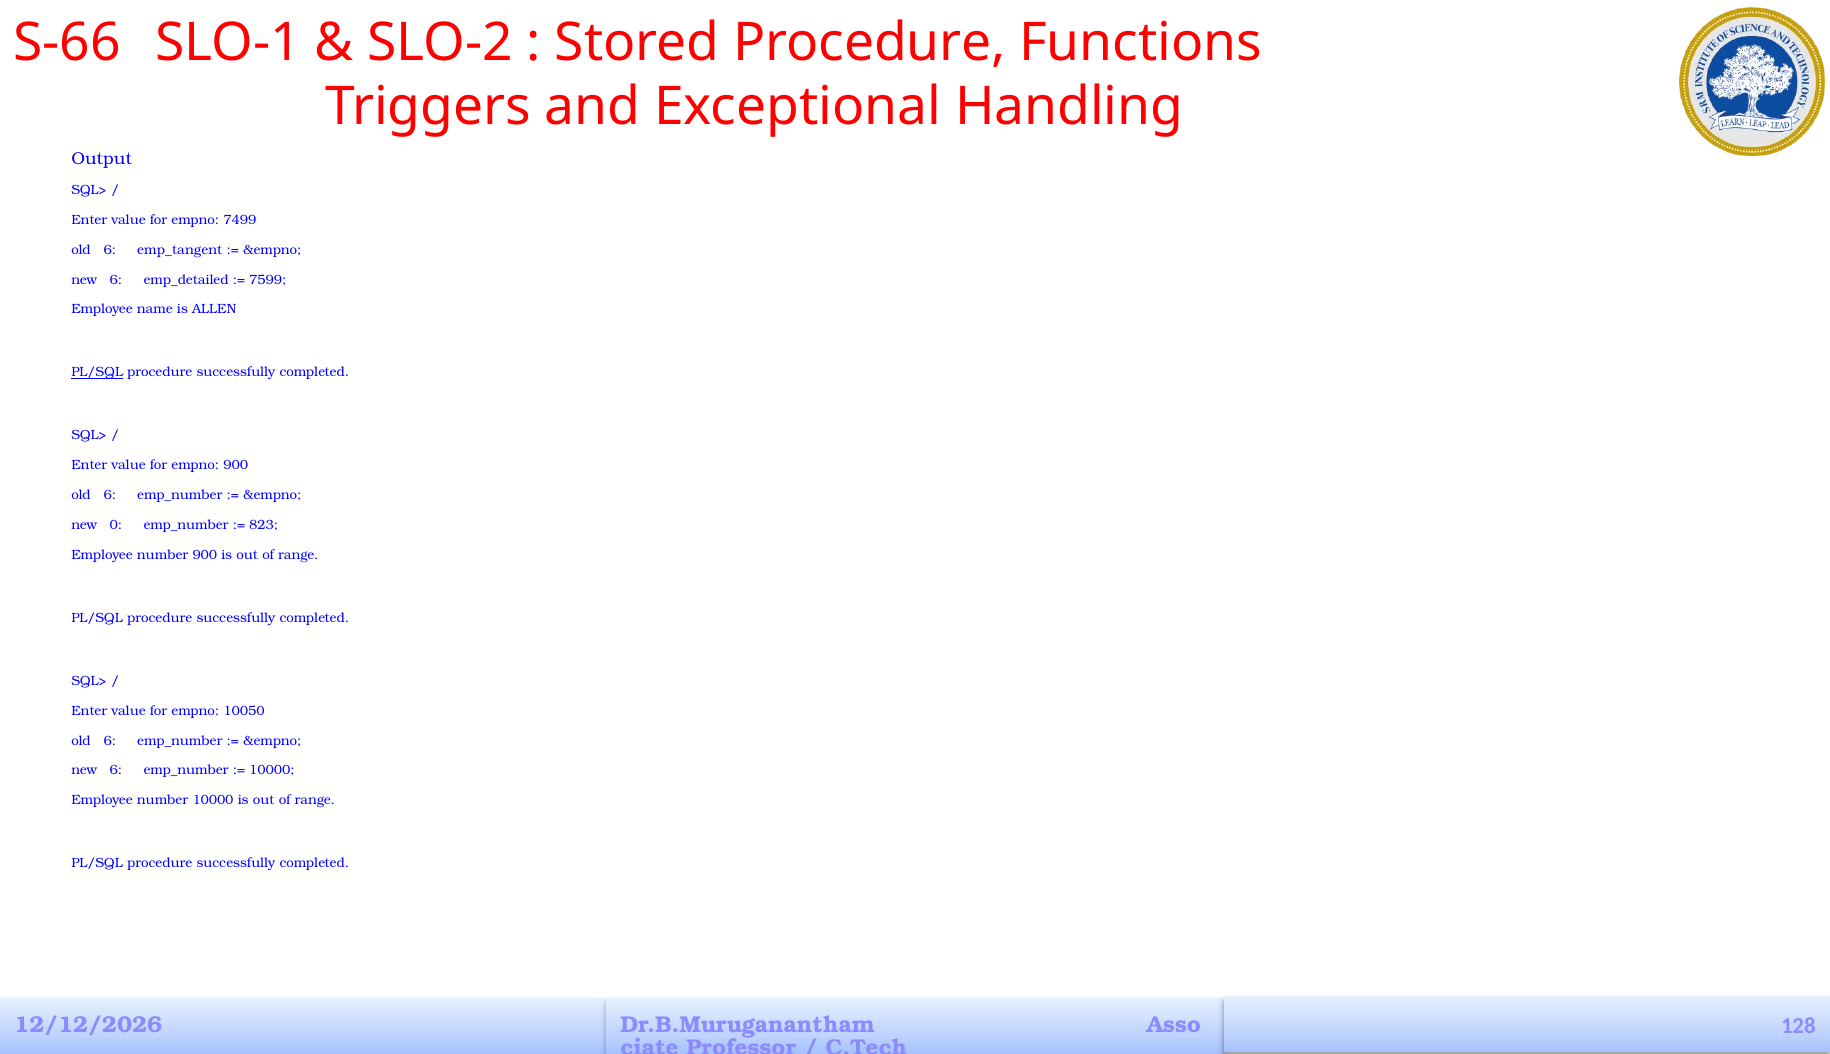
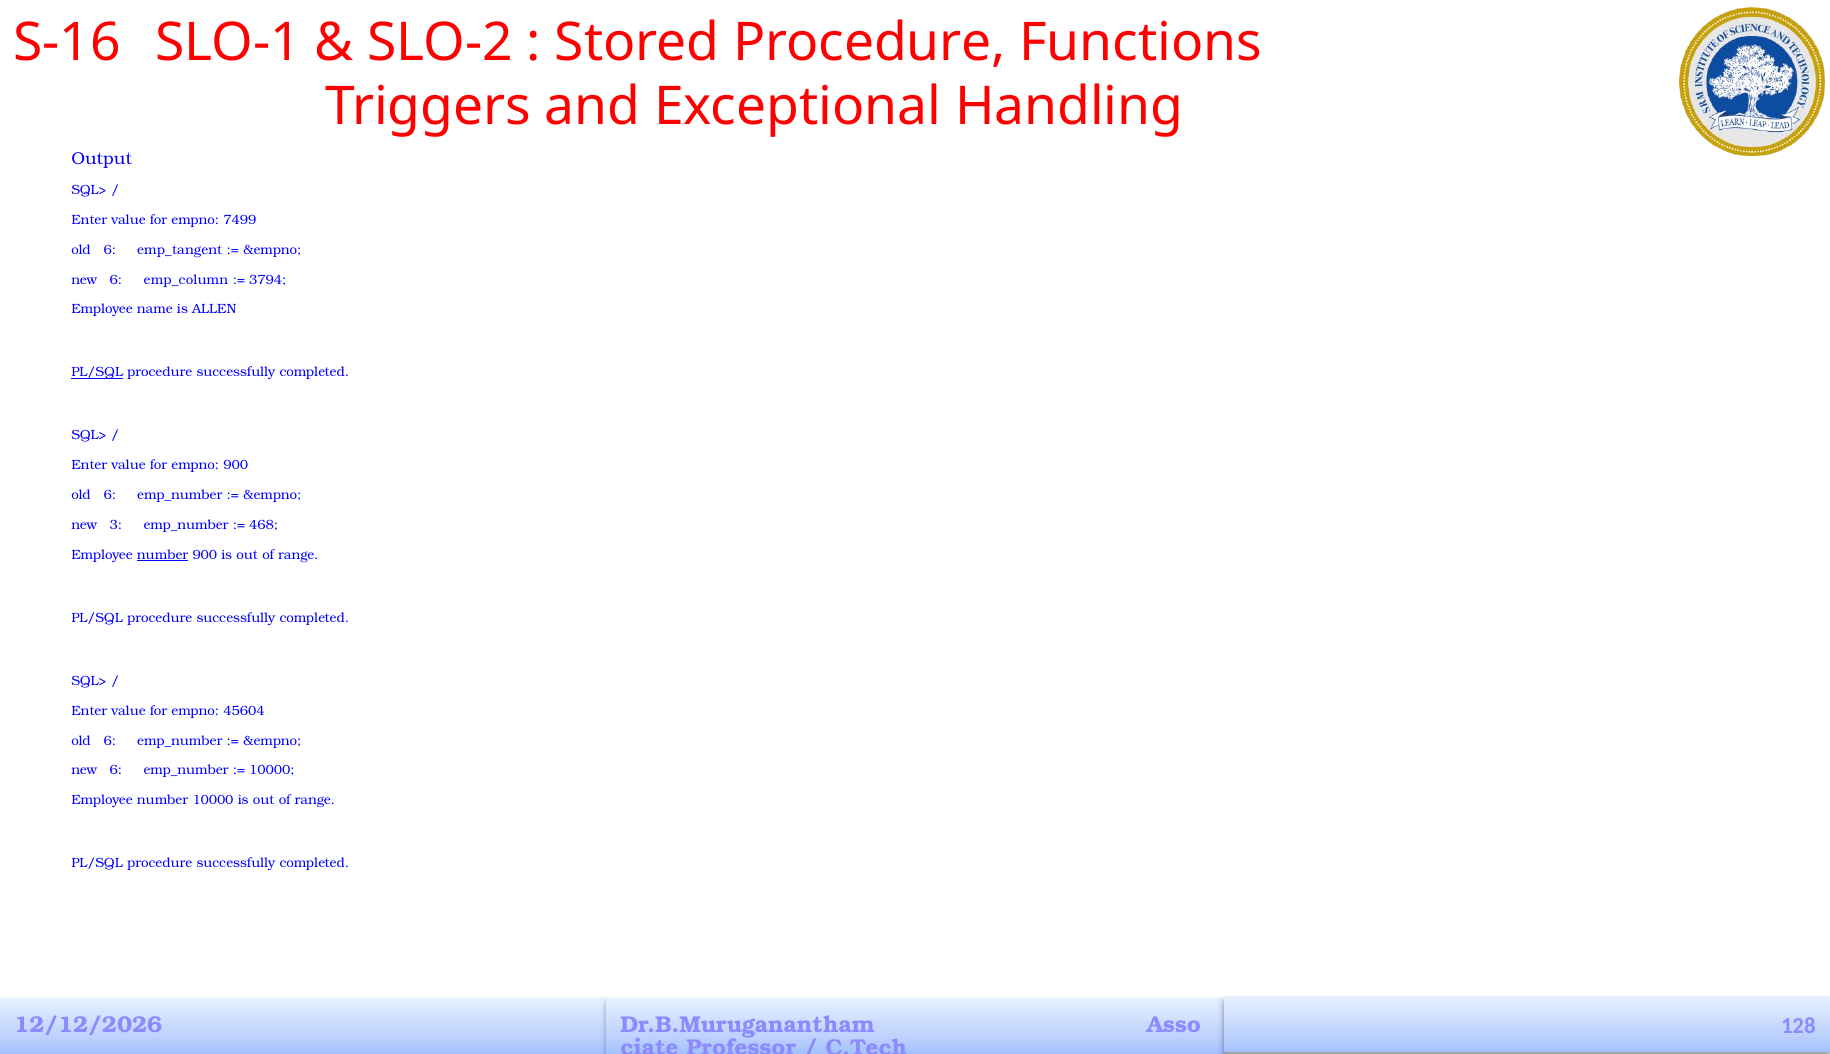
S-66: S-66 -> S-16 (67, 42)
emp_detailed: emp_detailed -> emp_column (186, 280)
7599: 7599 -> 3794 (268, 280)
0: 0 -> 3 (116, 525)
823: 823 -> 468 (264, 525)
number underline: none -> present (163, 555)
10050: 10050 -> 45604 (244, 711)
